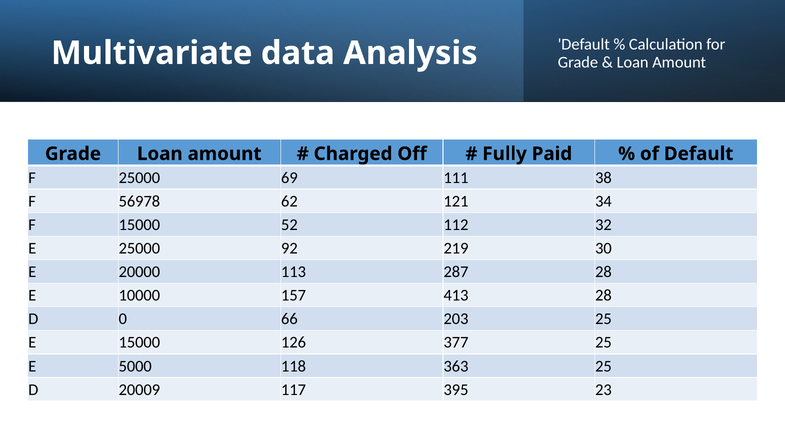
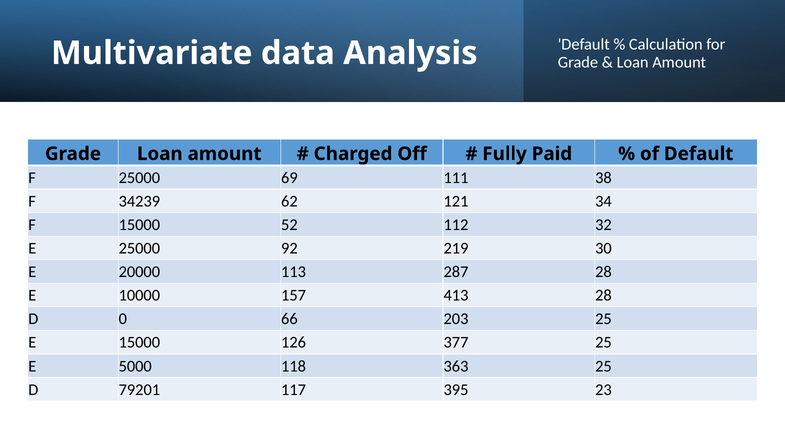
56978: 56978 -> 34239 (139, 201)
20009: 20009 -> 79201 (139, 389)
